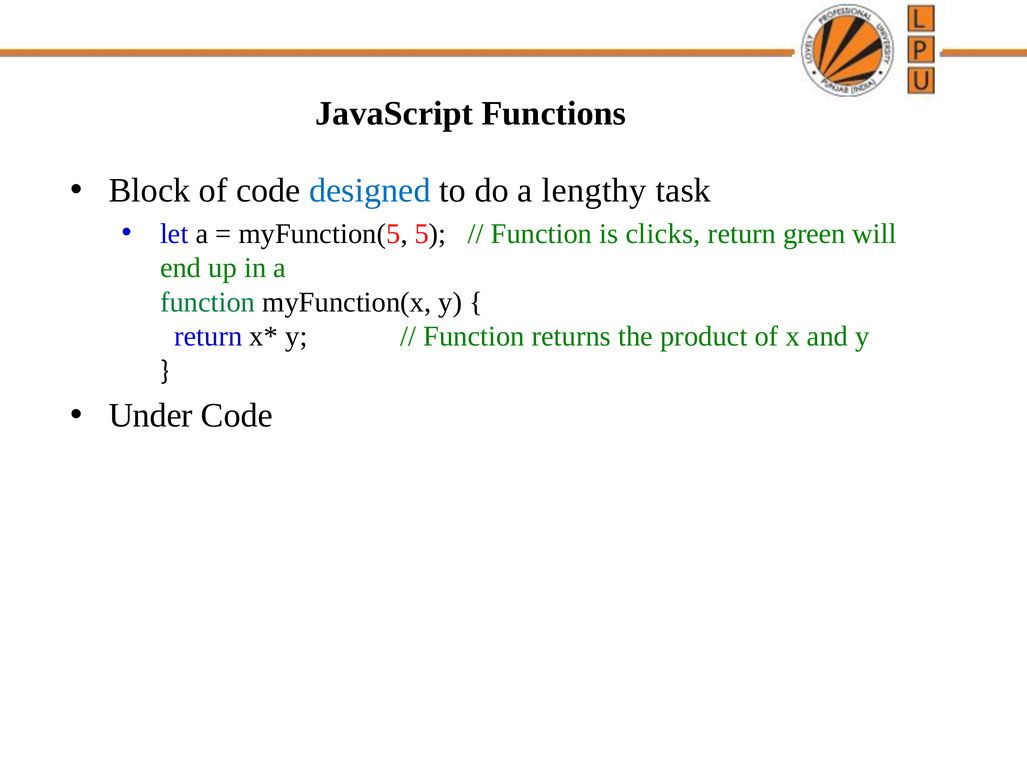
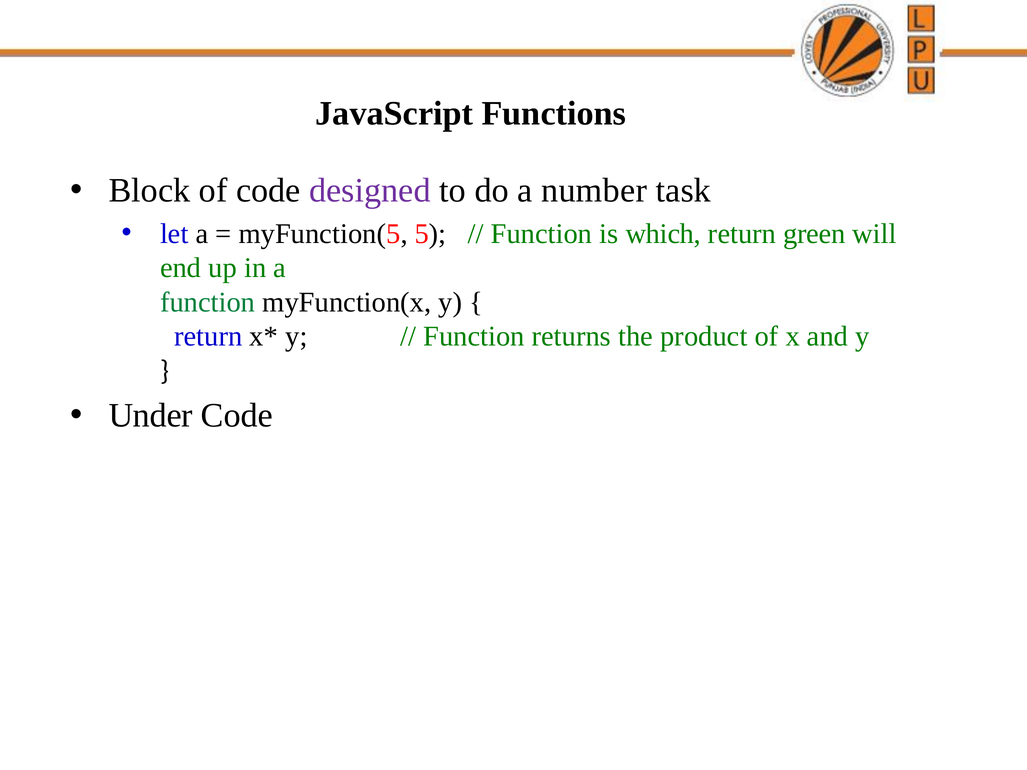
designed colour: blue -> purple (370, 191)
lengthy: lengthy -> number (594, 191)
clicks: clicks -> which (663, 234)
